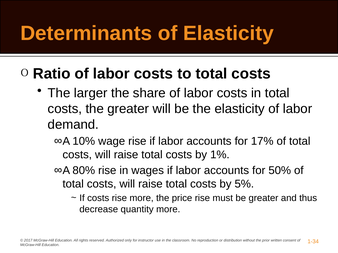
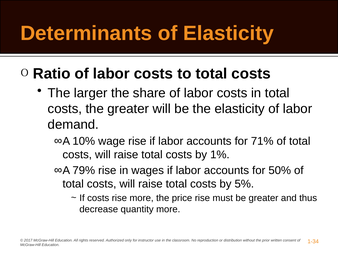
17%: 17% -> 71% (262, 141)
80%: 80% -> 79% (84, 171)
